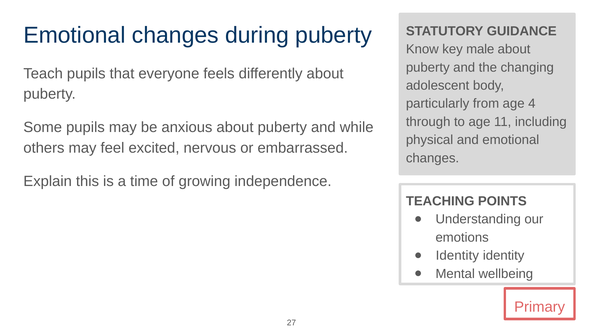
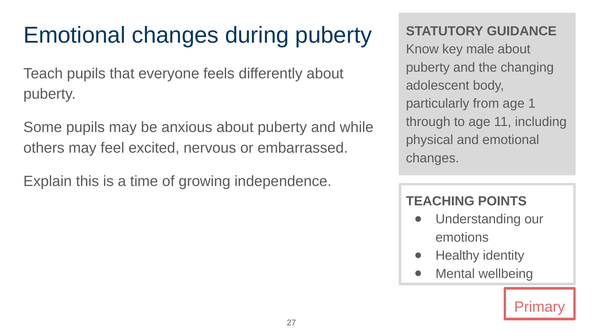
4: 4 -> 1 (532, 104)
Identity: Identity -> Healthy (457, 256)
